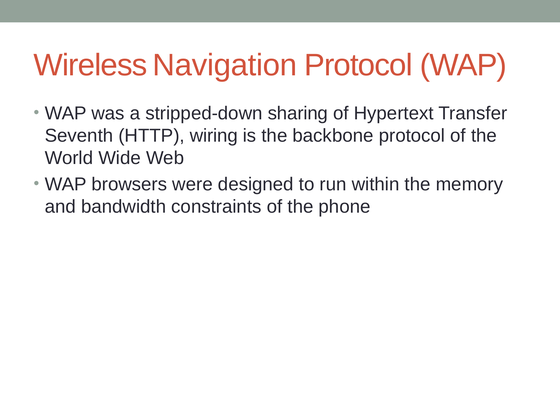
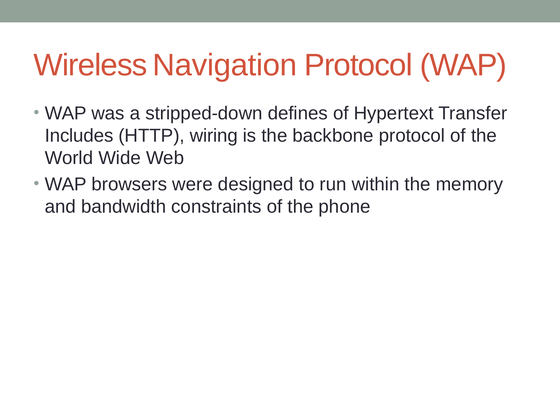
sharing: sharing -> defines (298, 113)
Seventh: Seventh -> Includes (79, 136)
